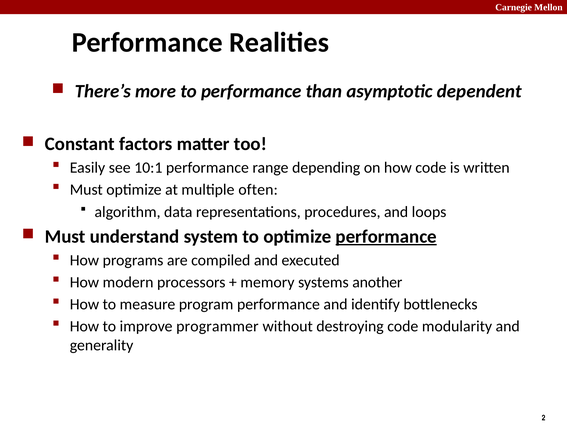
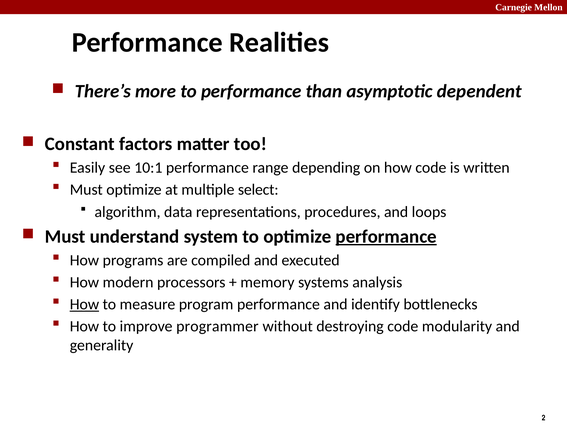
often: often -> select (258, 190)
another: another -> analysis (377, 282)
How underline: none -> present (84, 305)
